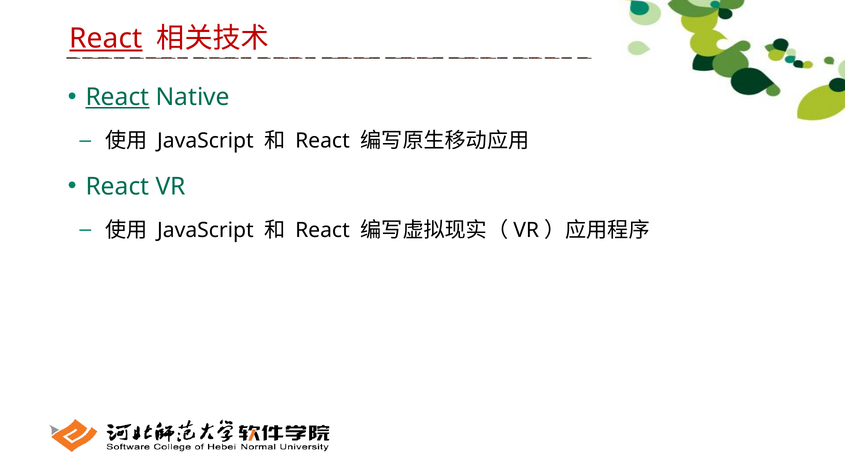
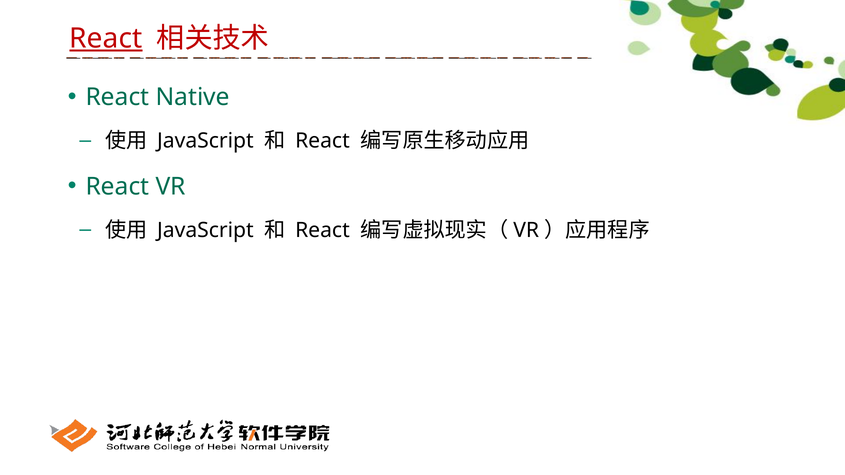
React underline: present -> none (117, 97)
